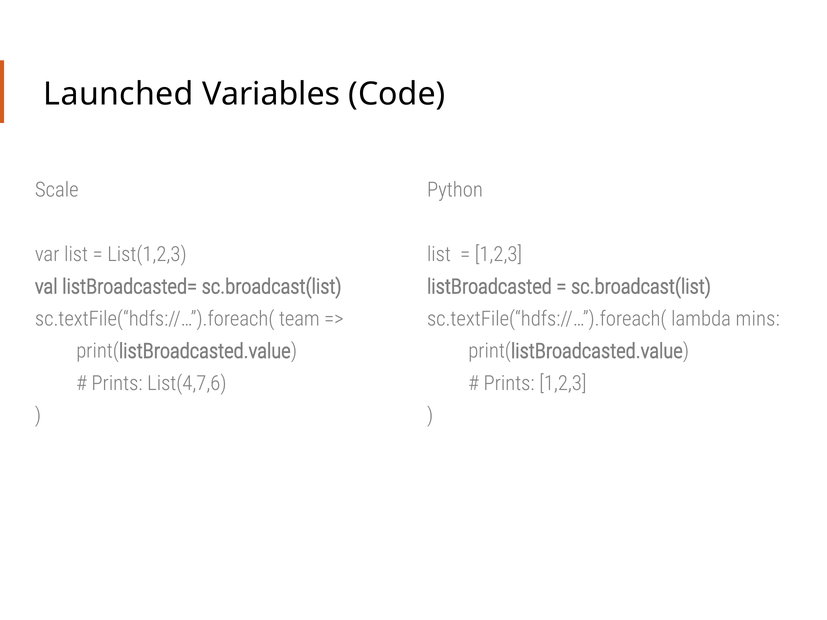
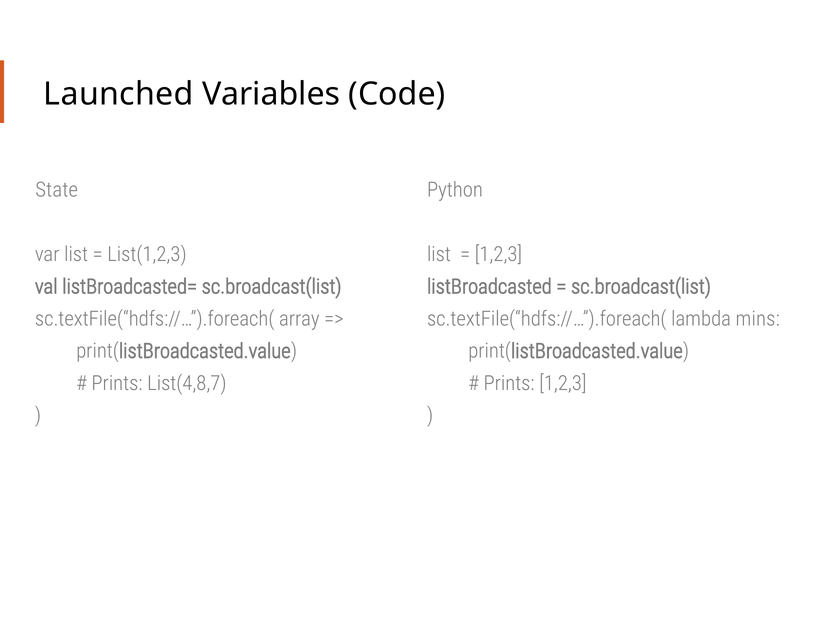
Scale: Scale -> State (57, 190)
team: team -> array (299, 319)
List(4,7,6: List(4,7,6 -> List(4,8,7 (187, 383)
